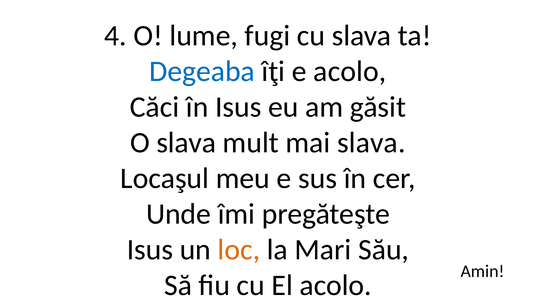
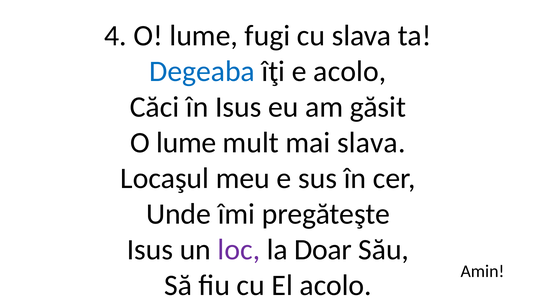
slava: slava -> lume (186, 143)
loc colour: orange -> purple (239, 250)
Mari: Mari -> Doar (323, 250)
